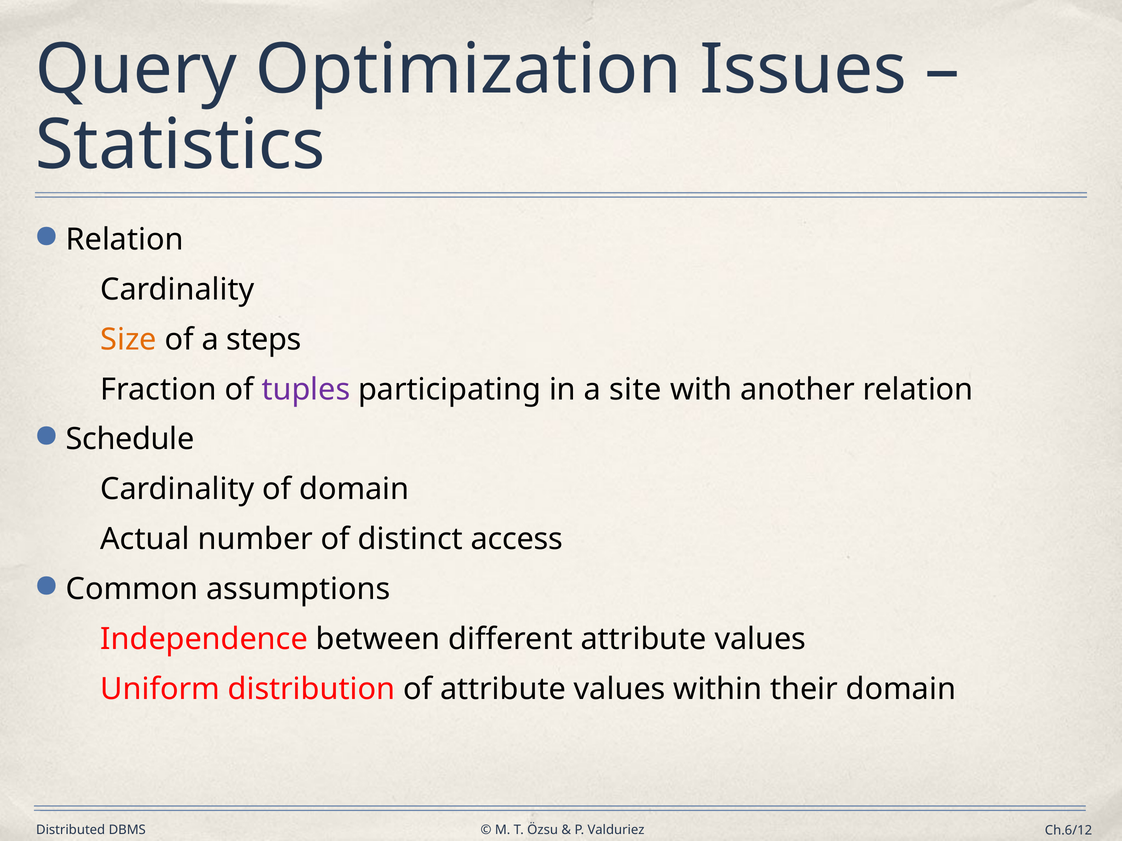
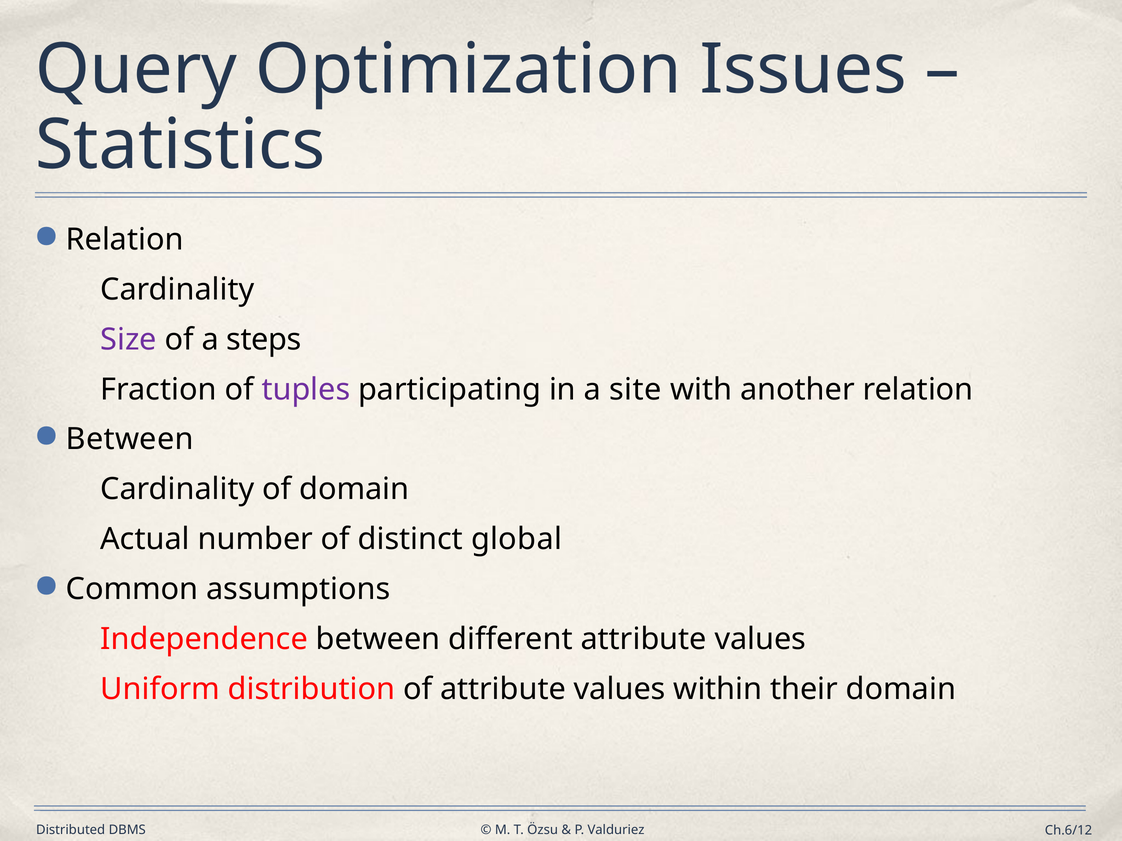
Size colour: orange -> purple (129, 340)
Schedule: Schedule -> Between (130, 440)
access: access -> global (517, 540)
